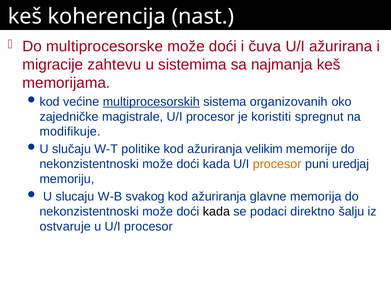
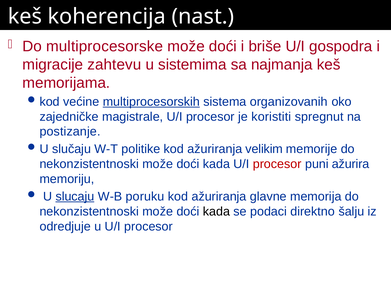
čuva: čuva -> briše (265, 46)
ažurirana: ažurirana -> gospodra (341, 46)
modifikuje: modifikuje -> postizanje (70, 132)
procesor colour: orange -> red (277, 164)
uredjaj: uredjaj -> ažurira (351, 164)
slucaju underline: none -> present (75, 197)
svakog: svakog -> poruku (145, 197)
ostvaruje: ostvaruje -> odredjuje (65, 227)
